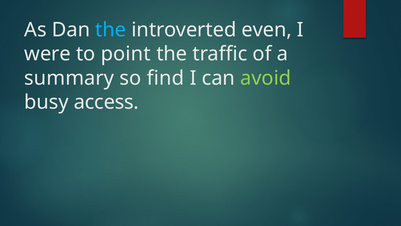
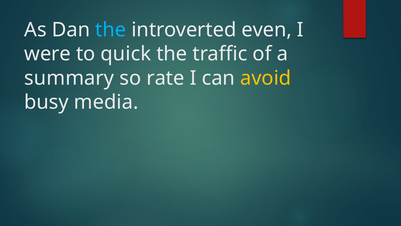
point: point -> quick (126, 54)
find: find -> rate (165, 78)
avoid colour: light green -> yellow (266, 78)
access: access -> media (106, 102)
